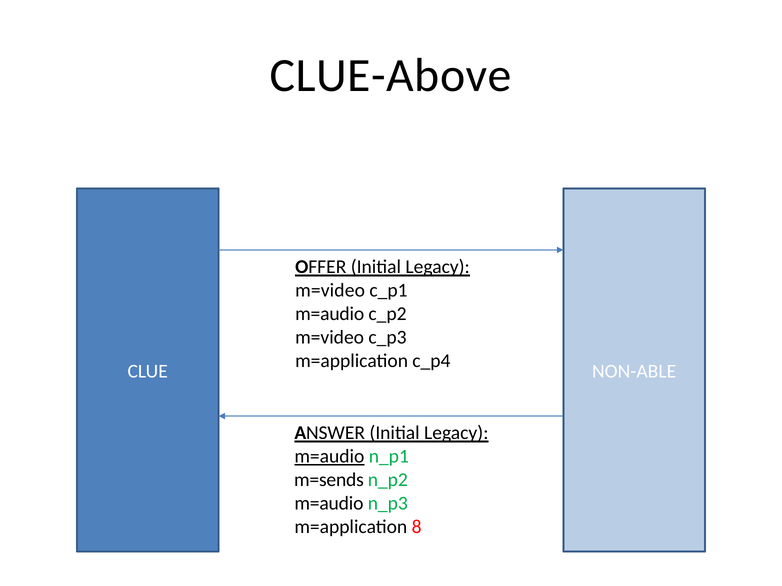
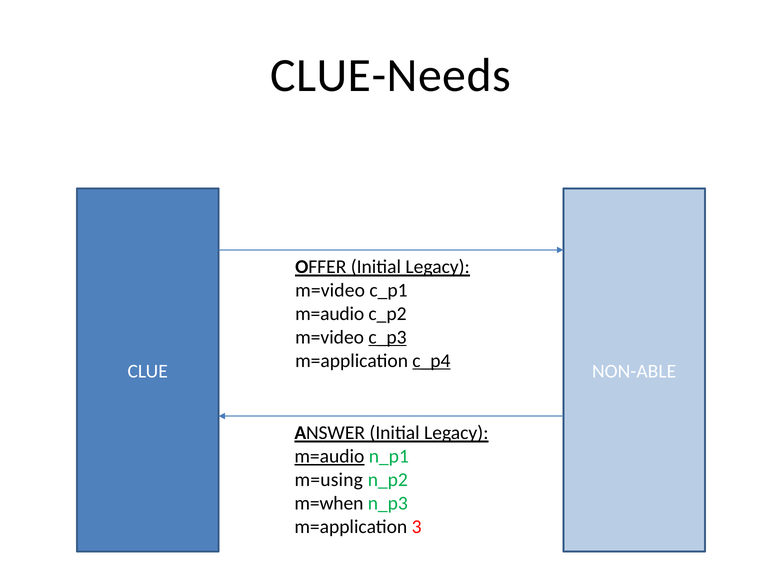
CLUE-Above: CLUE-Above -> CLUE-Needs (391, 76)
c_p3 underline: none -> present (388, 337)
c_p4 underline: none -> present (431, 361)
m=sends: m=sends -> m=using (329, 480)
m=audio: m=audio -> m=when (329, 504)
8: 8 -> 3 (417, 527)
